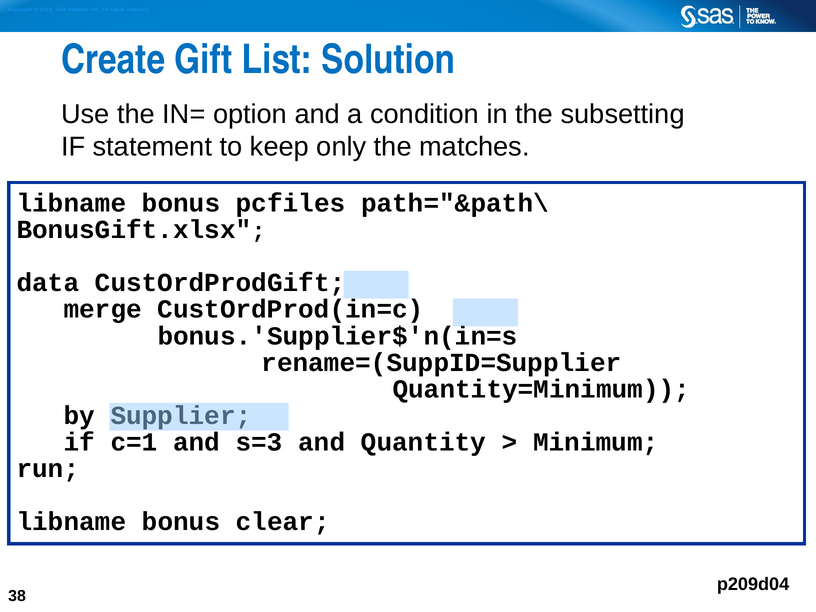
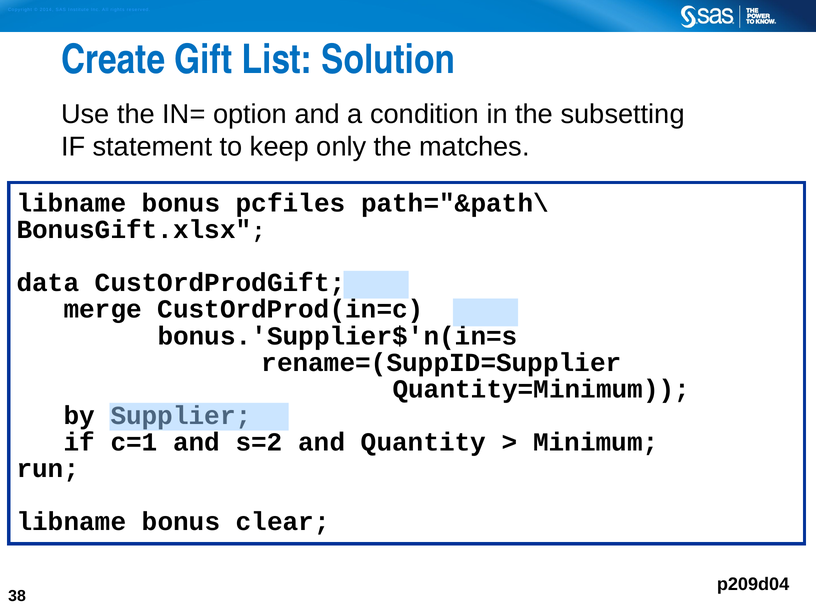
s=3: s=3 -> s=2 (259, 442)
